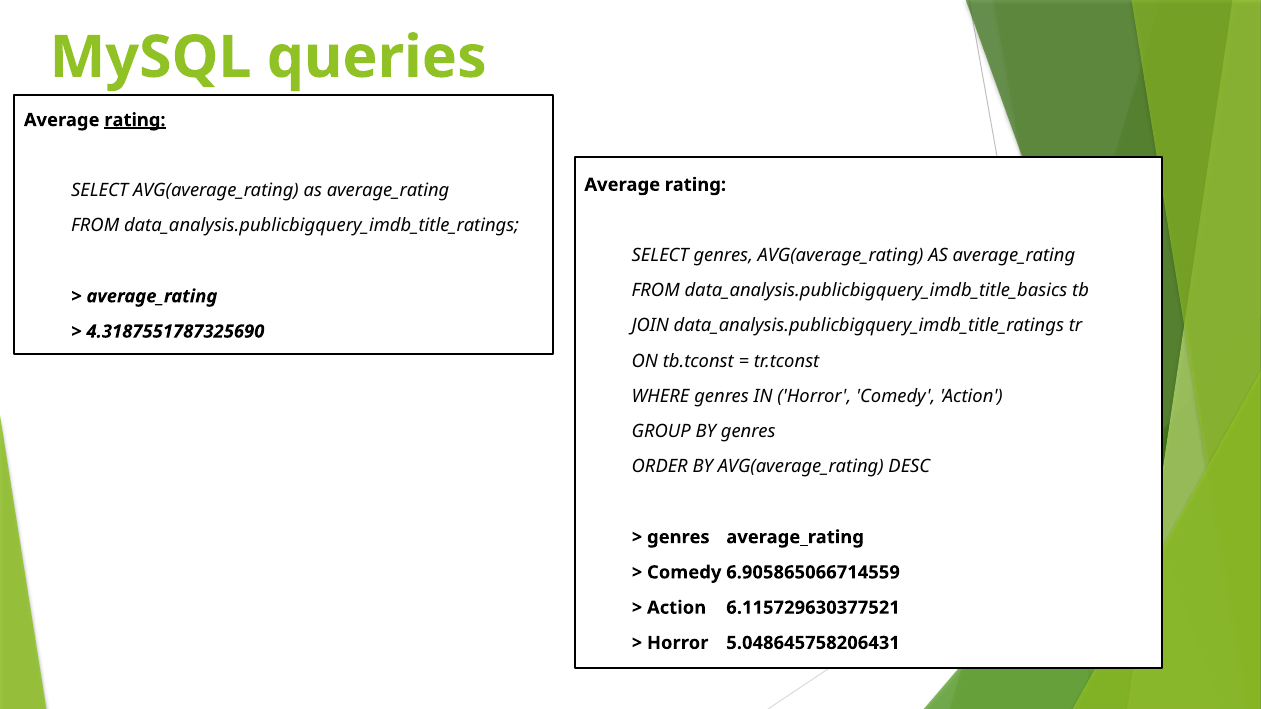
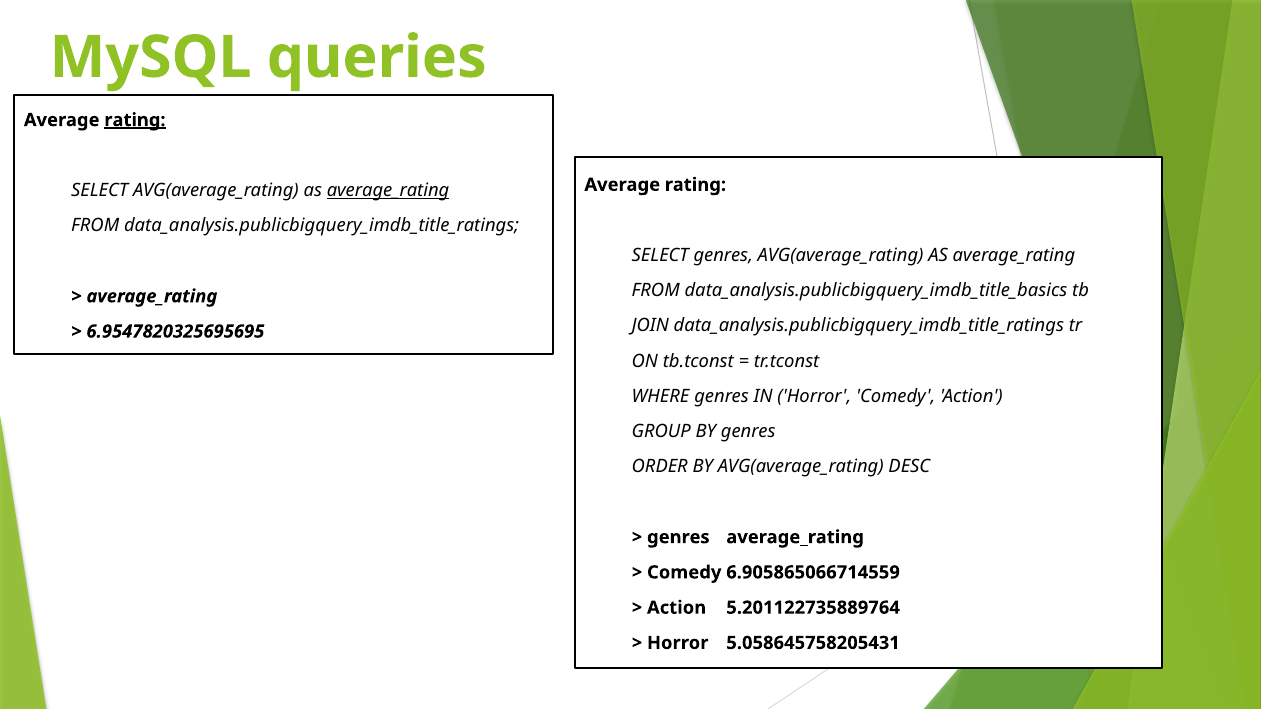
average_rating underline: none -> present (388, 191)
4.3187551787325690: 4.3187551787325690 -> 6.9547820325695695 (175, 332)
6.115729630377521: 6.115729630377521 -> 5.201122735889764 (813, 608)
5.048645758206431: 5.048645758206431 -> 5.058645758205431 (813, 643)
